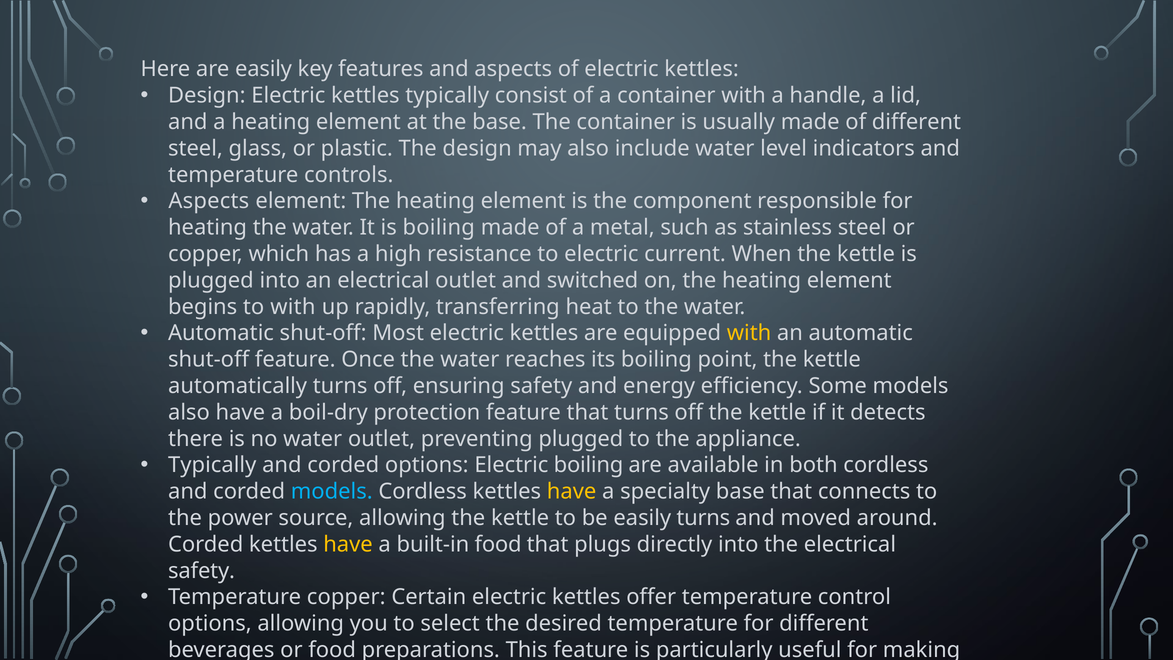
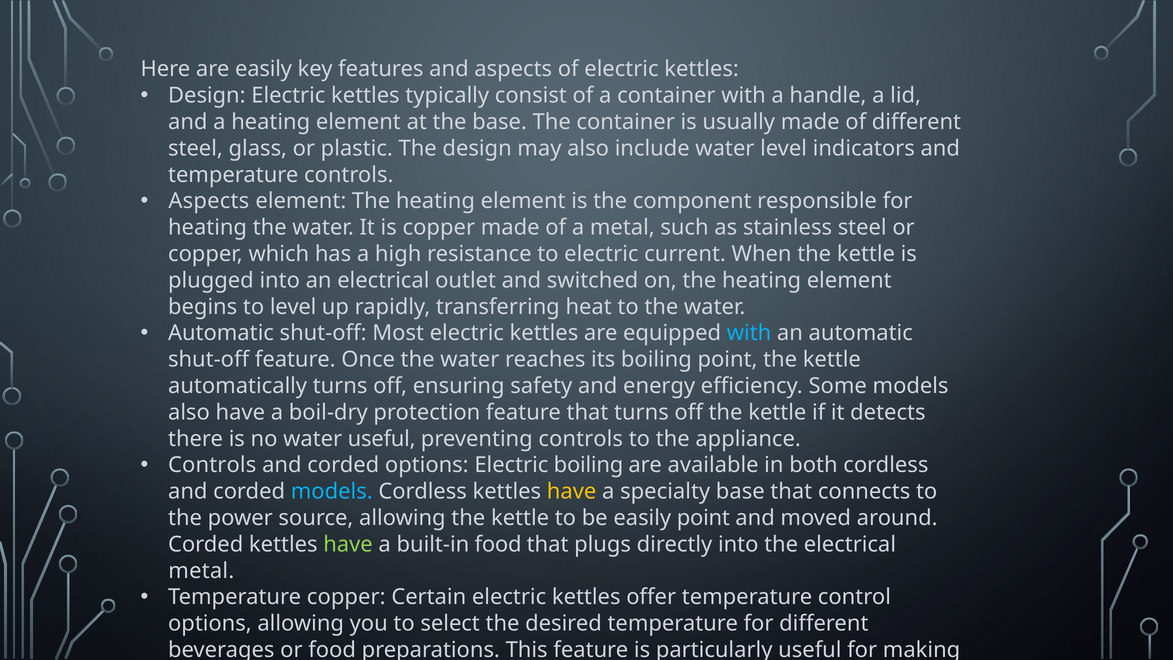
is boiling: boiling -> copper (439, 228)
to with: with -> level (293, 307)
with colour: yellow -> light blue (749, 333)
water outlet: outlet -> useful (382, 439)
preventing plugged: plugged -> controls (581, 439)
Typically: Typically -> Controls (212, 465)
easily turns: turns -> point (703, 518)
have colour: yellow -> light green (348, 544)
safety: safety -> metal (201, 571)
